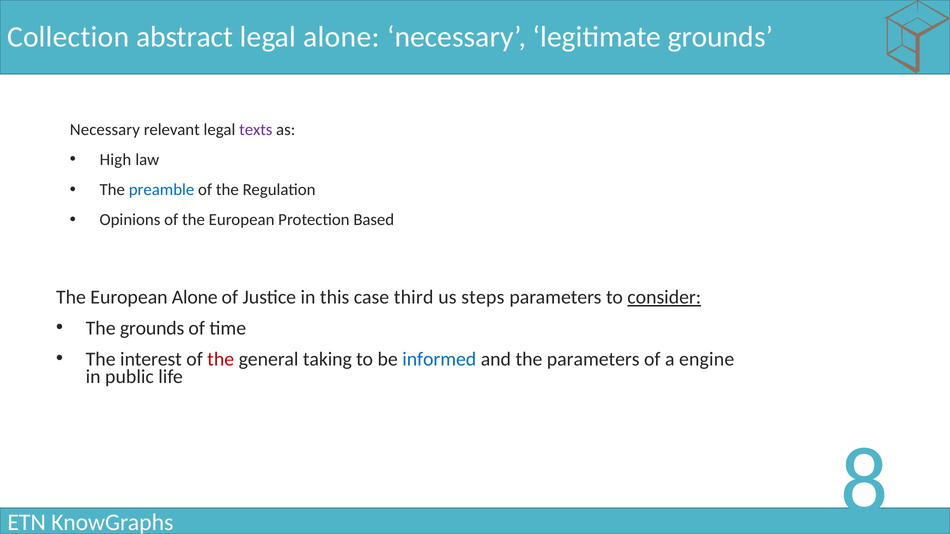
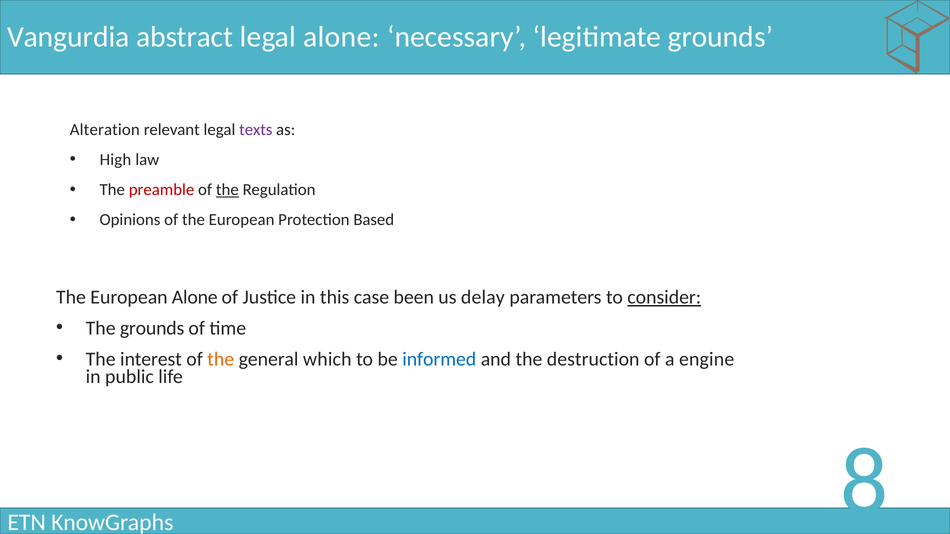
Collection: Collection -> Vangurdia (68, 37)
Necessary: Necessary -> Alteration (105, 130)
preamble colour: blue -> red (162, 190)
the underline: none -> present (227, 190)
third: third -> been (414, 297)
steps: steps -> delay (483, 297)
the colour: red -> orange (221, 359)
taking: taking -> which (327, 359)
the parameters: parameters -> destruction (593, 359)
